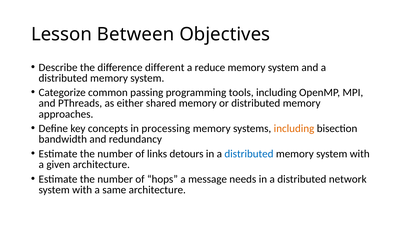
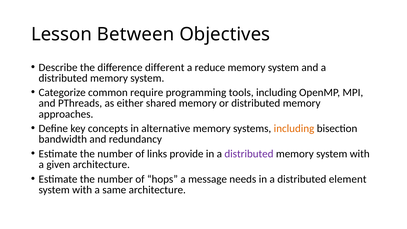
passing: passing -> require (147, 93)
processing: processing -> alternative (166, 129)
detours: detours -> provide (187, 154)
distributed colour: blue -> purple (249, 154)
network: network -> element (348, 179)
